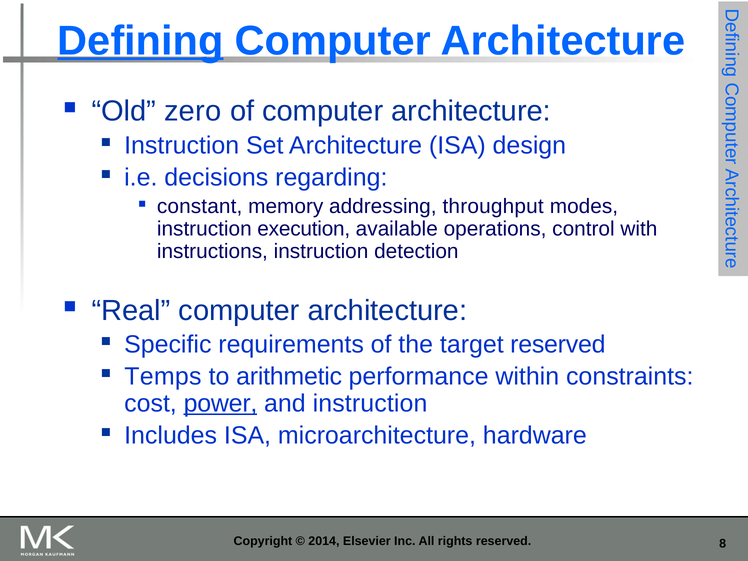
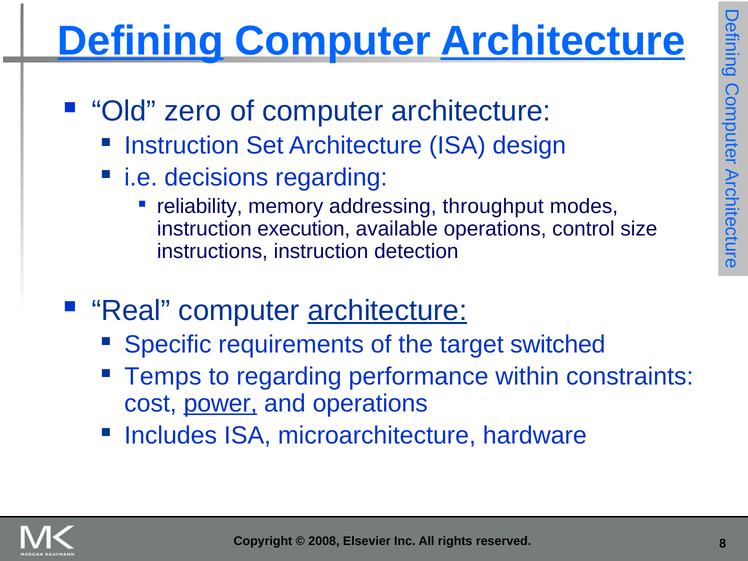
Architecture underline: none -> present (563, 41)
constant: constant -> reliability (200, 206)
with: with -> size (639, 229)
architecture underline: none -> present (387, 310)
target reserved: reserved -> switched (558, 345)
to arithmetic: arithmetic -> regarding (289, 377)
and instruction: instruction -> operations (370, 403)
2014: 2014 -> 2008 (324, 541)
